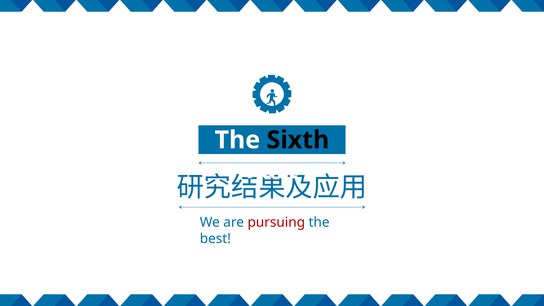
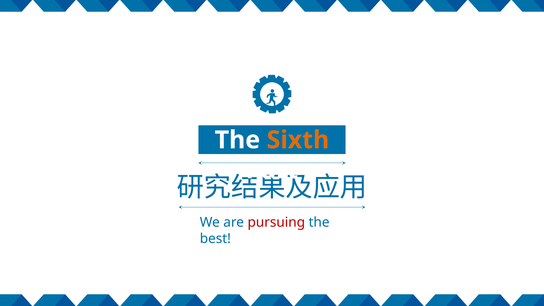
Sixth colour: black -> orange (298, 140)
